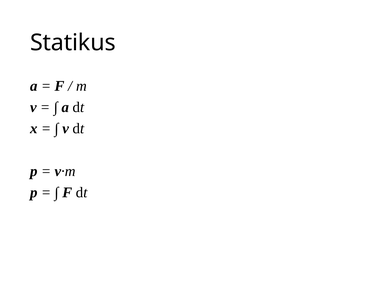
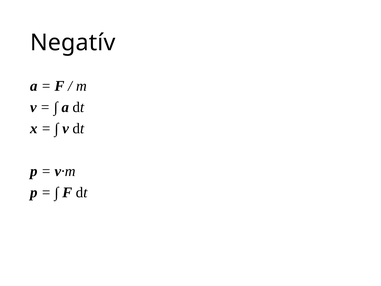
Statikus: Statikus -> Negatív (73, 43)
